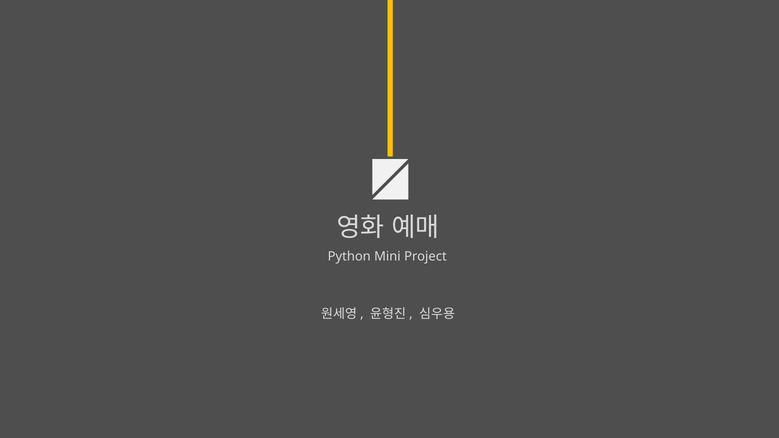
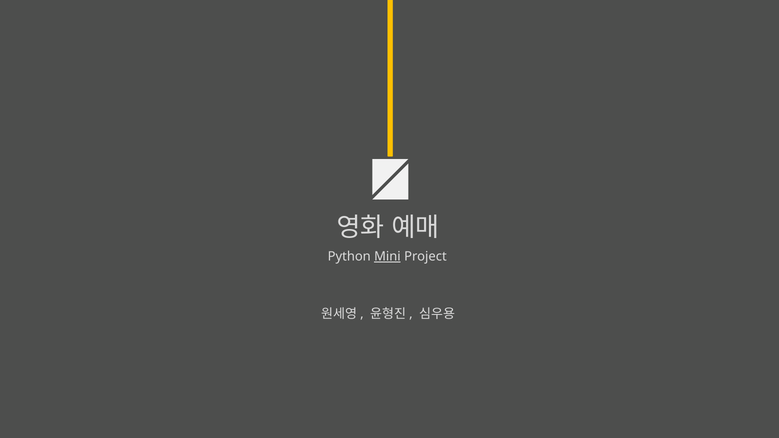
Mini underline: none -> present (387, 257)
